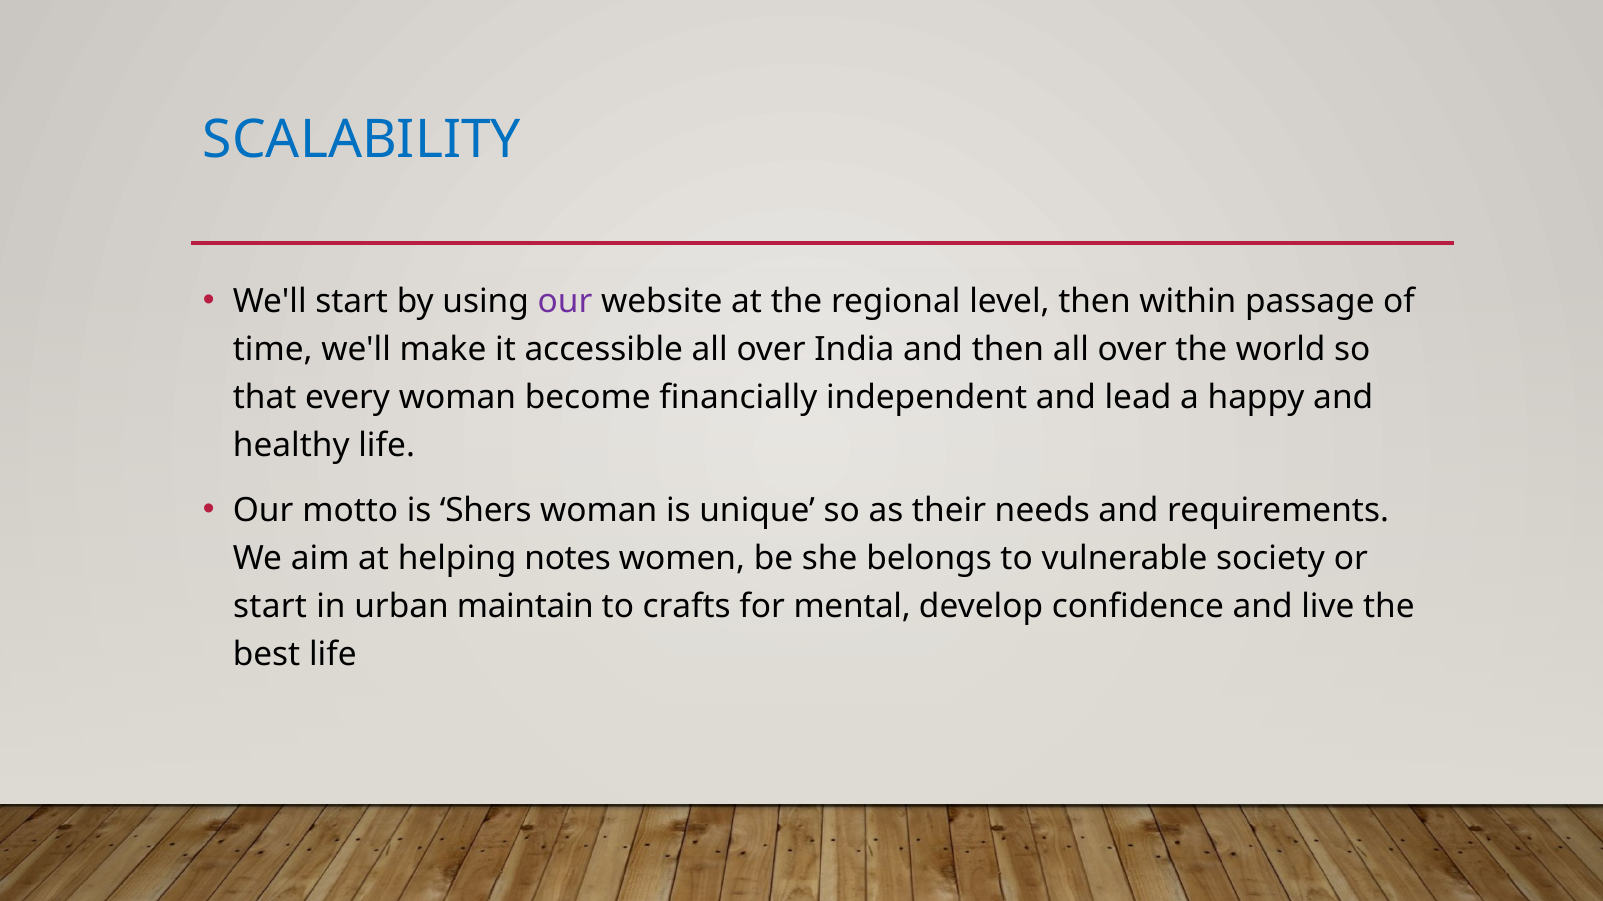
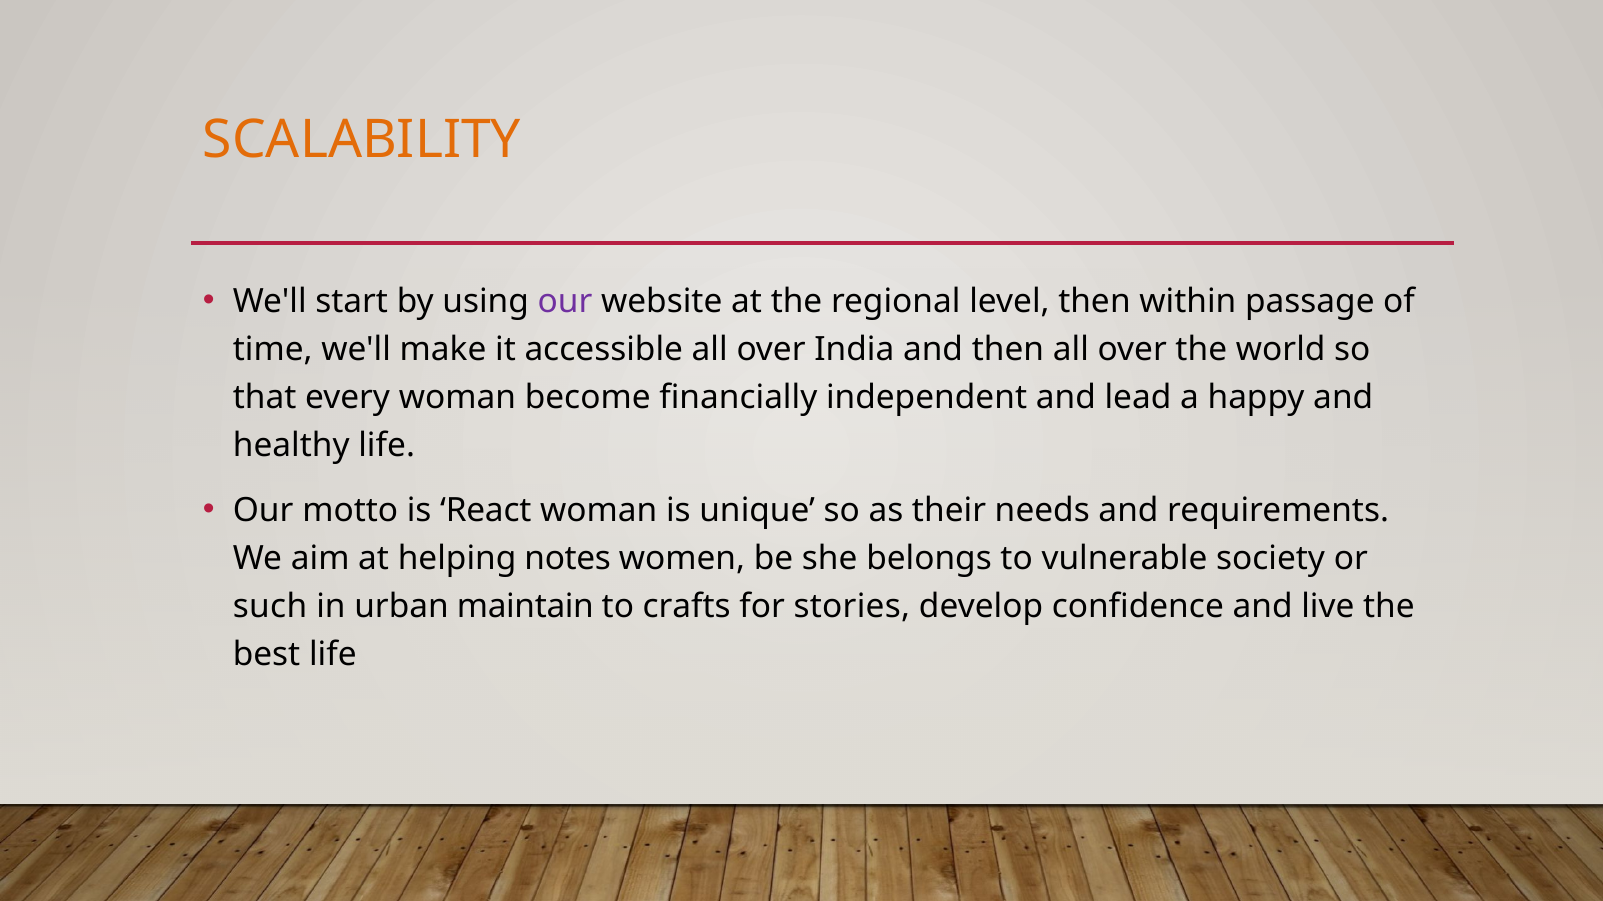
SCALABILITY colour: blue -> orange (362, 140)
Shers: Shers -> React (486, 510)
start: start -> such (270, 607)
mental: mental -> stories (852, 607)
